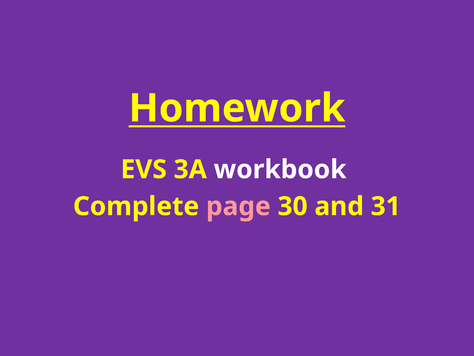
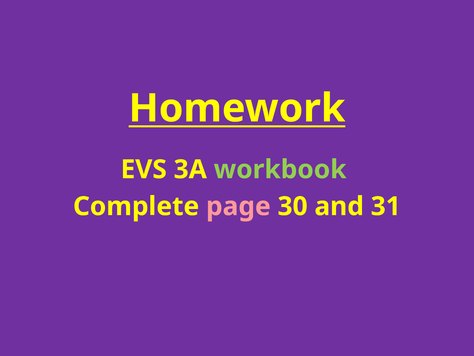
workbook colour: white -> light green (280, 169)
